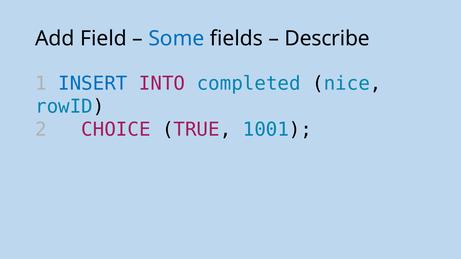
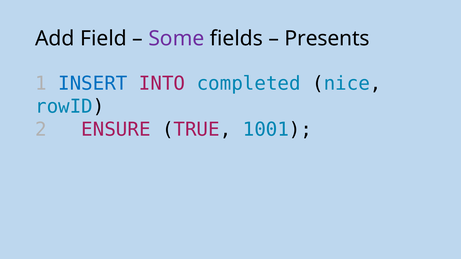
Some colour: blue -> purple (176, 39)
Describe: Describe -> Presents (327, 39)
CHOICE: CHOICE -> ENSURE (116, 130)
